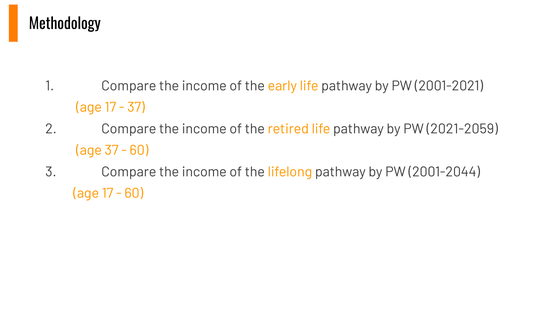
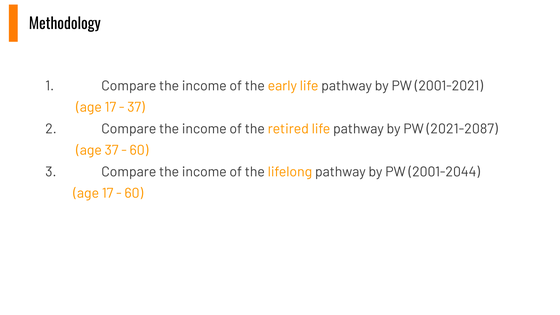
2021-2059: 2021-2059 -> 2021-2087 (462, 129)
